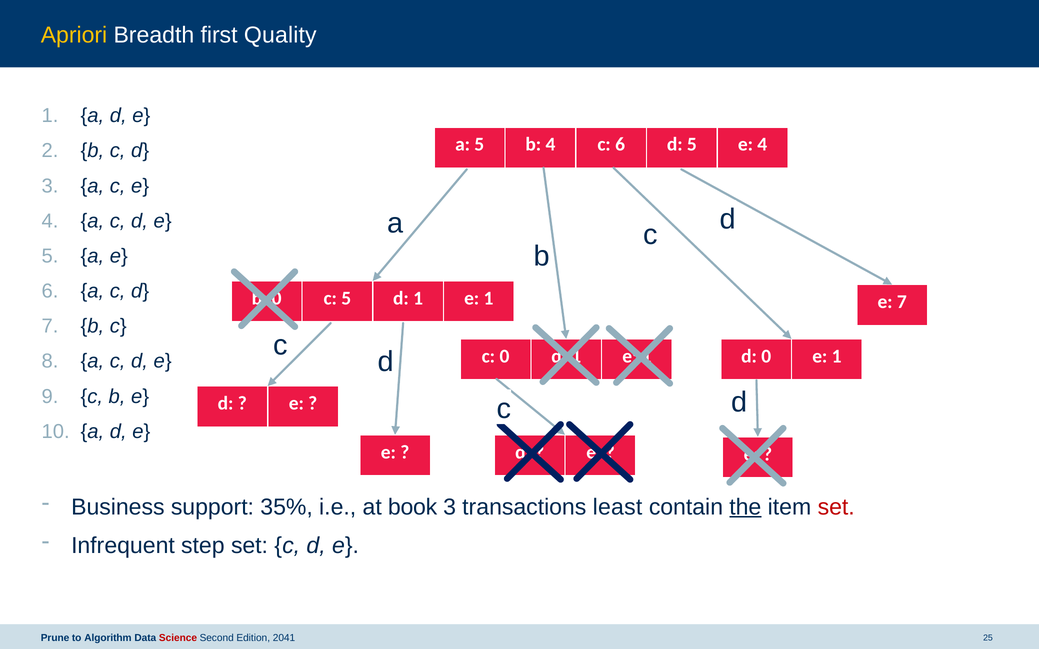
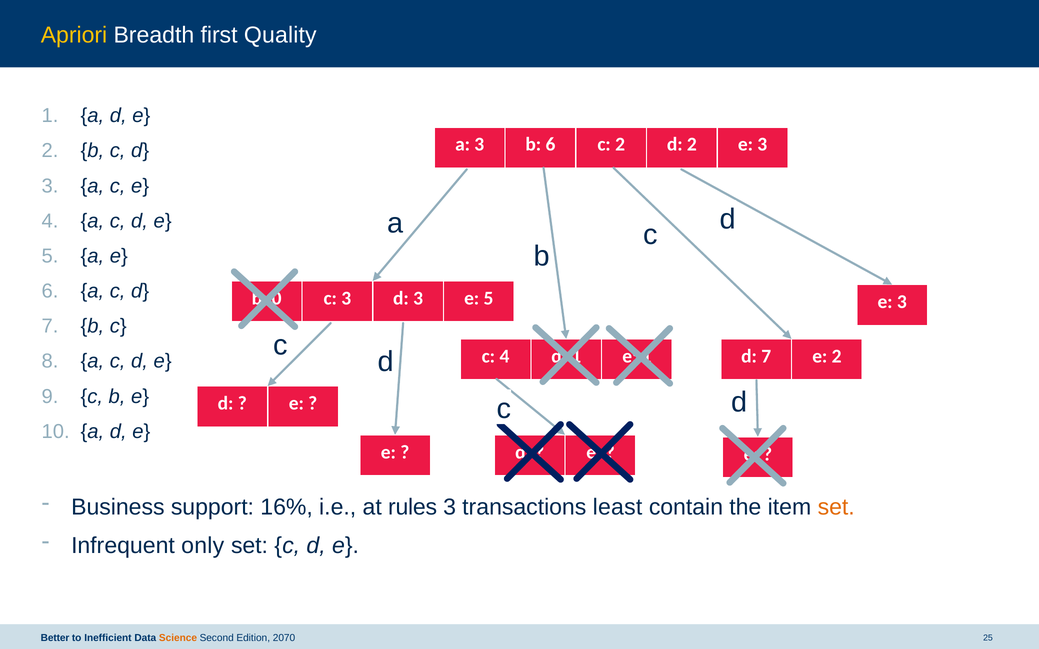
a 5: 5 -> 3 (479, 145)
b 4: 4 -> 6 (550, 145)
c 6: 6 -> 2 (620, 145)
d 5: 5 -> 2 (692, 145)
4: 4 -> 3 (762, 145)
c 5: 5 -> 3 (346, 298)
1: 1 -> 3 (418, 298)
1: 1 -> 5 (488, 298)
7: 7 -> 3 (902, 302)
c 0: 0 -> 4 (504, 356)
0: 0 -> 7 (766, 356)
1: 1 -> 2 (837, 356)
35%: 35% -> 16% (287, 507)
book: book -> rules (413, 507)
the underline: present -> none (745, 507)
set colour: red -> orange (836, 507)
step: step -> only (203, 546)
Prune: Prune -> Better (55, 638)
Algorithm: Algorithm -> Inefficient (108, 638)
Science colour: red -> orange (178, 638)
2041: 2041 -> 2070 (284, 638)
